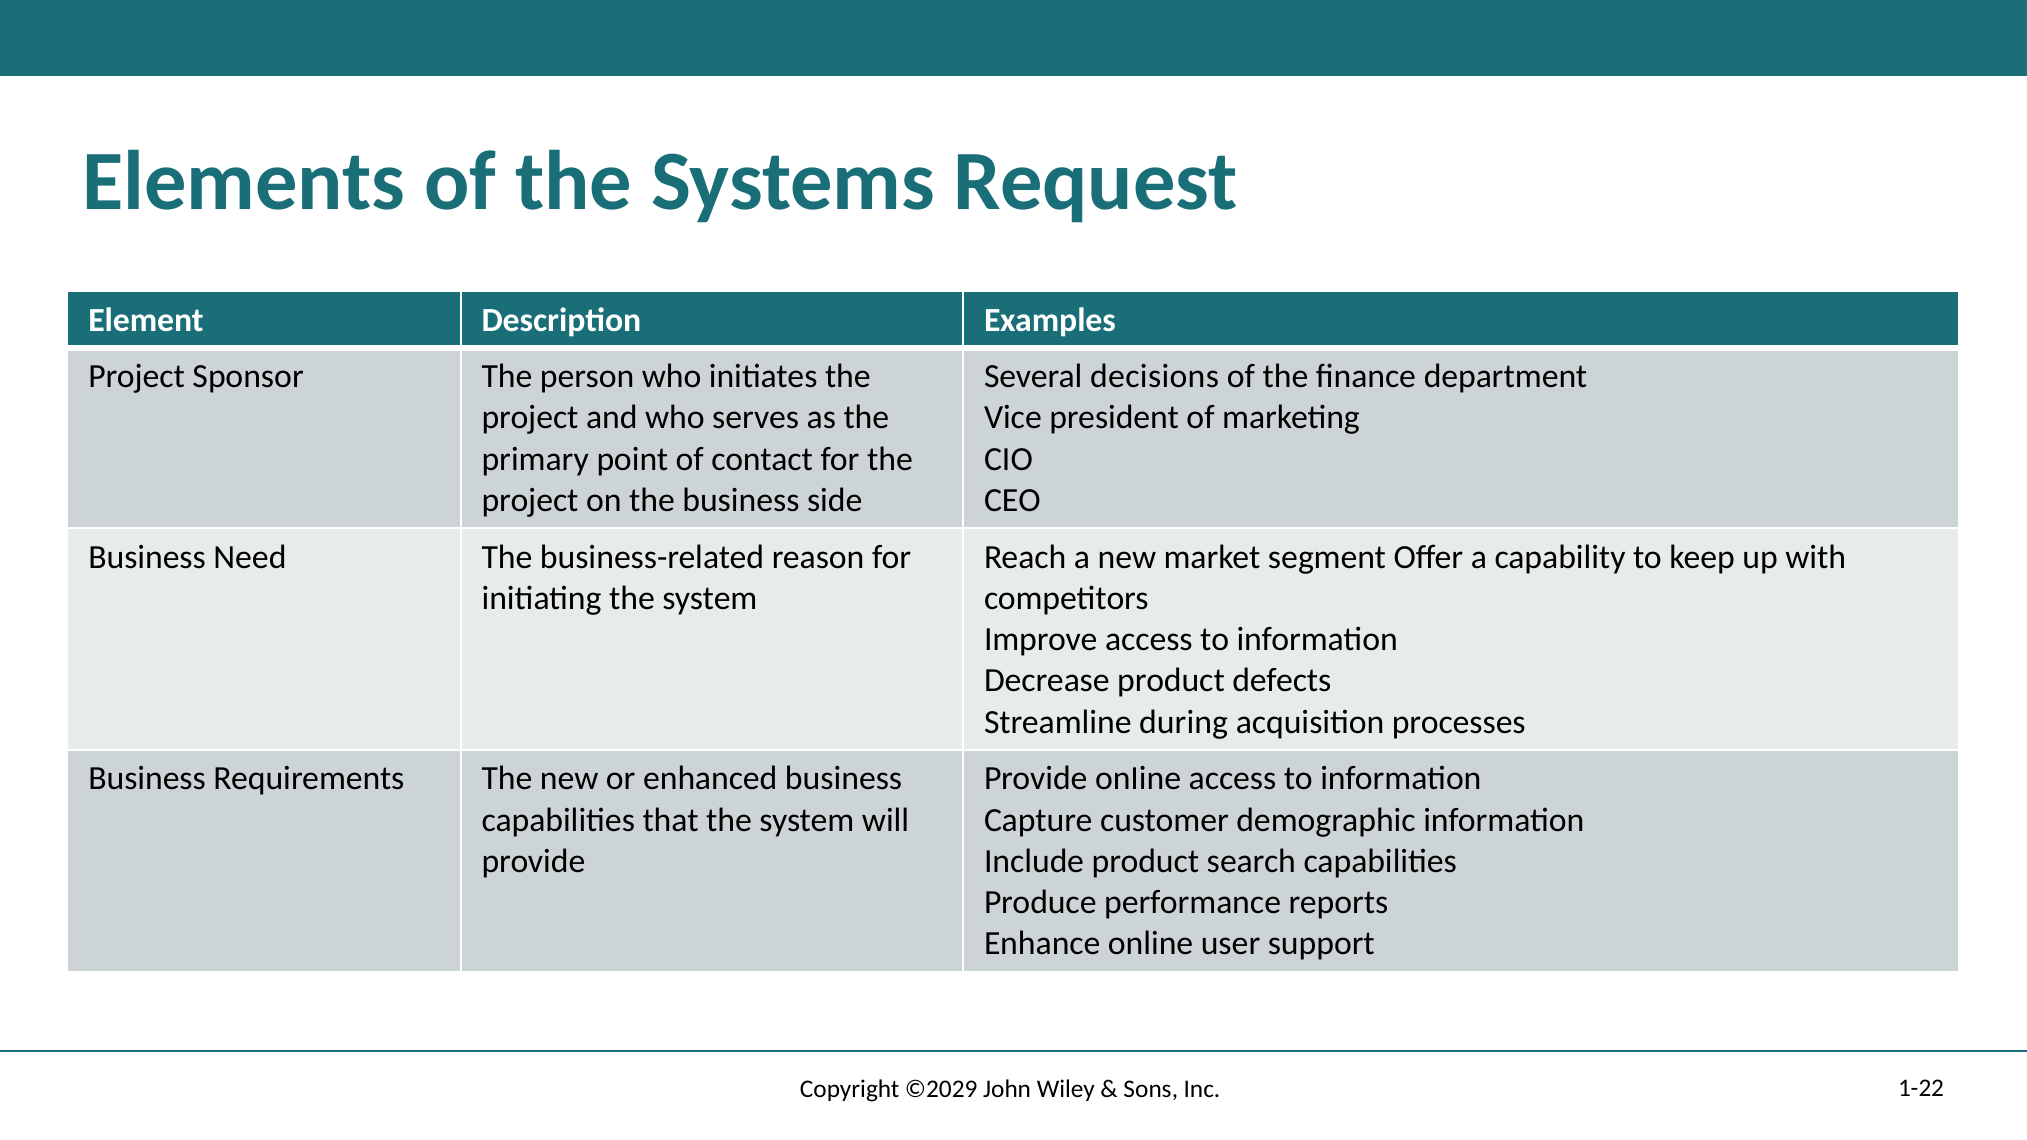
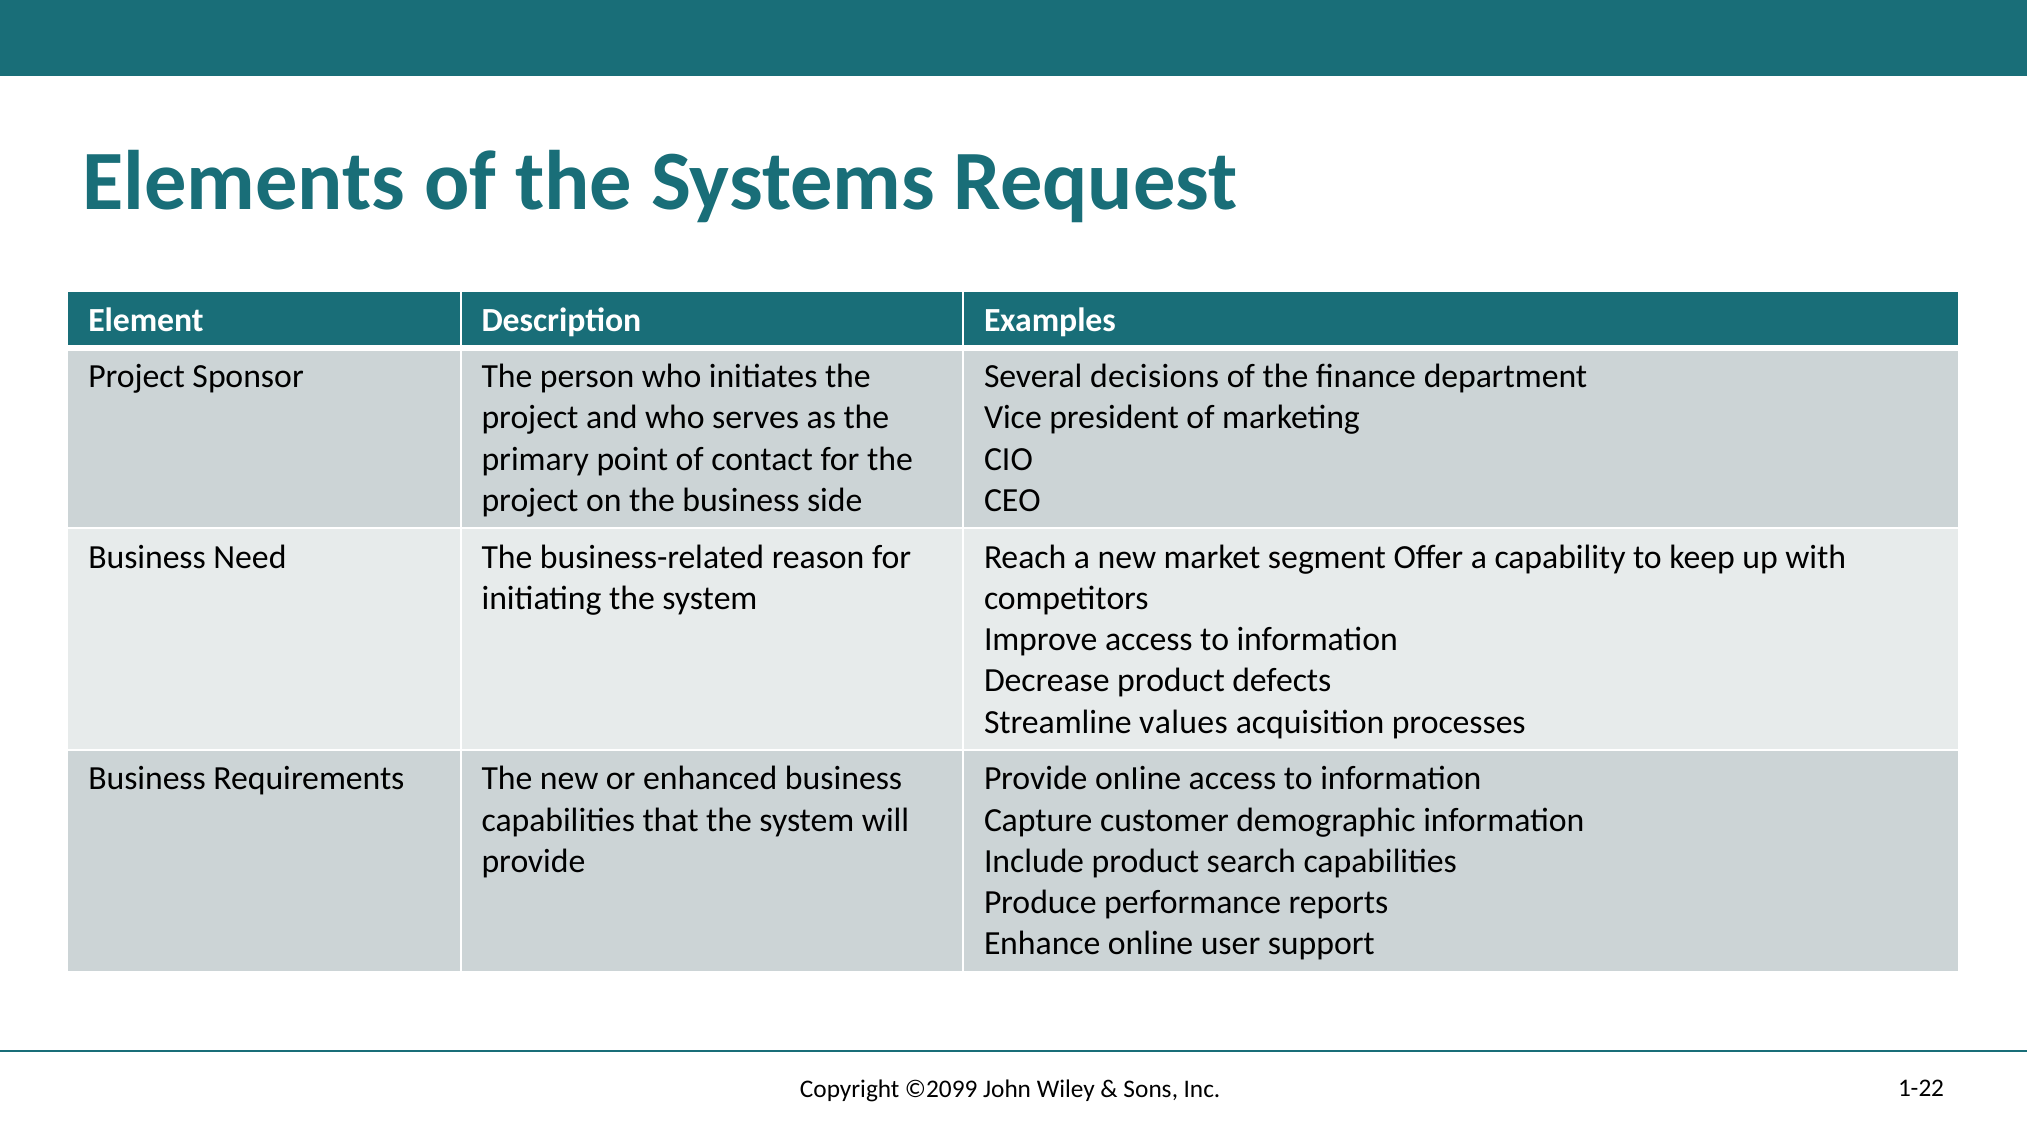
during: during -> values (1183, 722)
©2029: ©2029 -> ©2099 (941, 1089)
